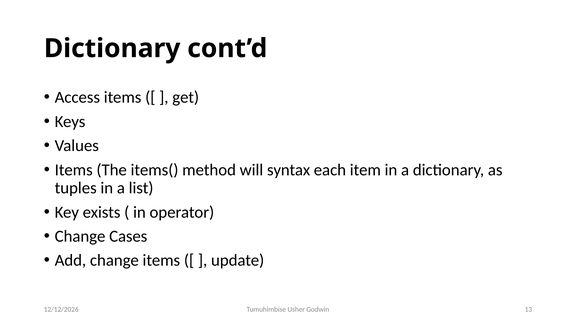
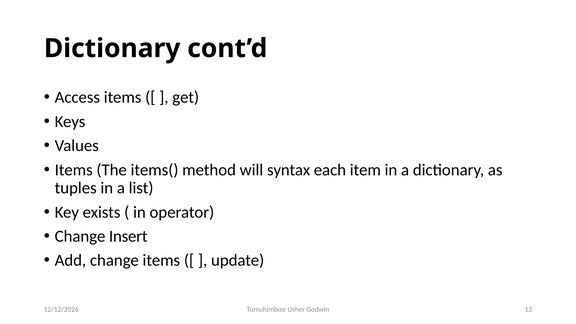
Cases: Cases -> Insert (128, 236)
